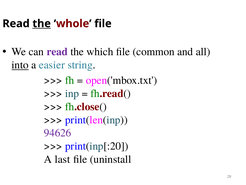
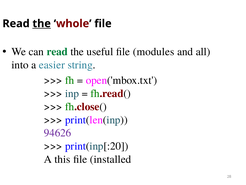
read colour: purple -> green (57, 52)
which: which -> useful (100, 52)
common: common -> modules (154, 52)
into underline: present -> none (20, 65)
last: last -> this (62, 159)
uninstall: uninstall -> installed (111, 159)
